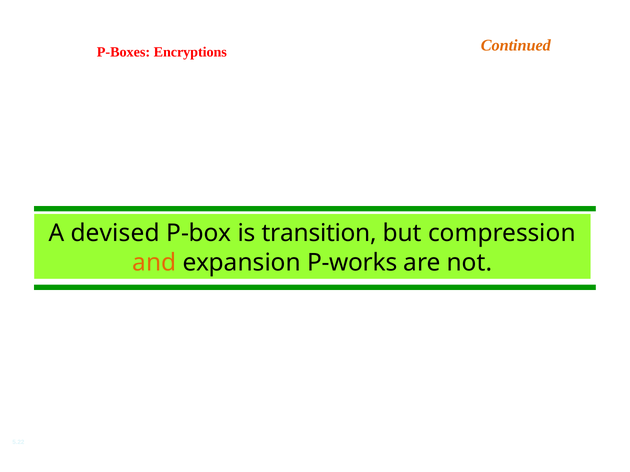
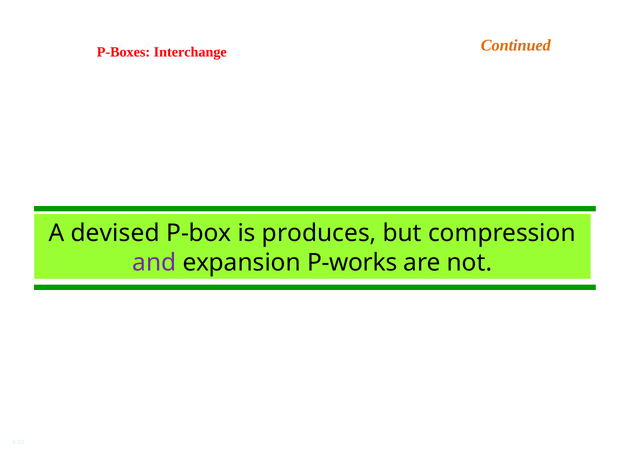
Encryptions: Encryptions -> Interchange (190, 52)
transition: transition -> produces (319, 234)
and colour: orange -> purple (154, 263)
